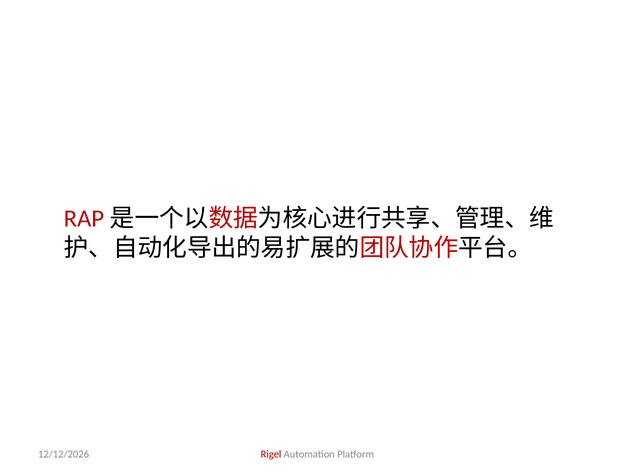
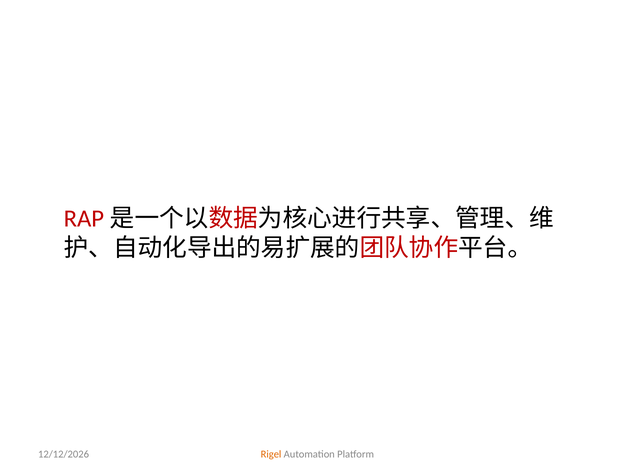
Rigel colour: red -> orange (271, 455)
